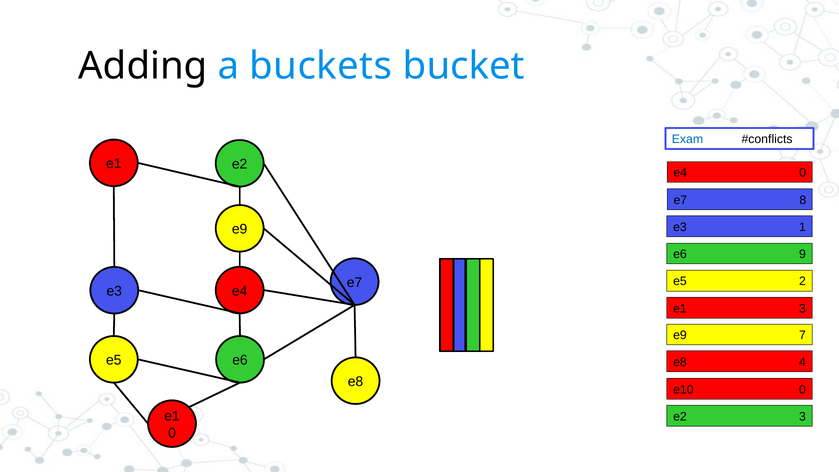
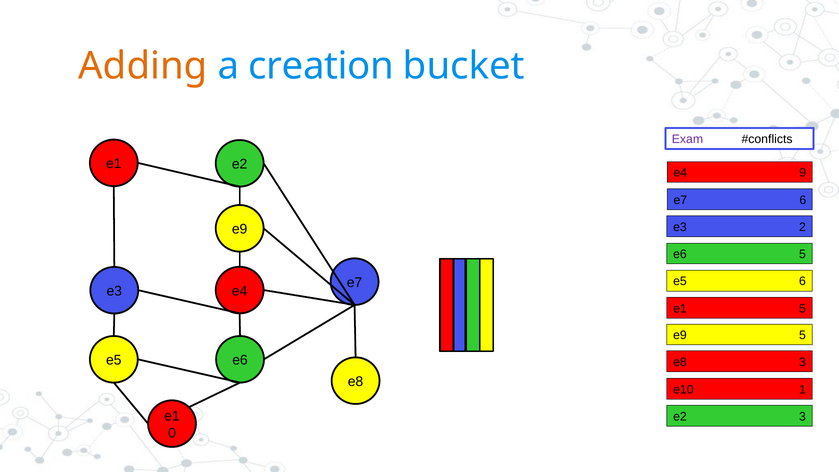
Adding colour: black -> orange (143, 66)
buckets: buckets -> creation (321, 66)
Exam colour: blue -> purple (687, 139)
e4 0: 0 -> 9 (803, 173)
e7 8: 8 -> 6 (803, 200)
1: 1 -> 2 (802, 227)
e6 9: 9 -> 5 (802, 254)
e5 2: 2 -> 6 (802, 281)
e1 3: 3 -> 5 (802, 309)
e9 7: 7 -> 5 (802, 335)
e8 4: 4 -> 3 (802, 362)
e10 0: 0 -> 1 (802, 389)
